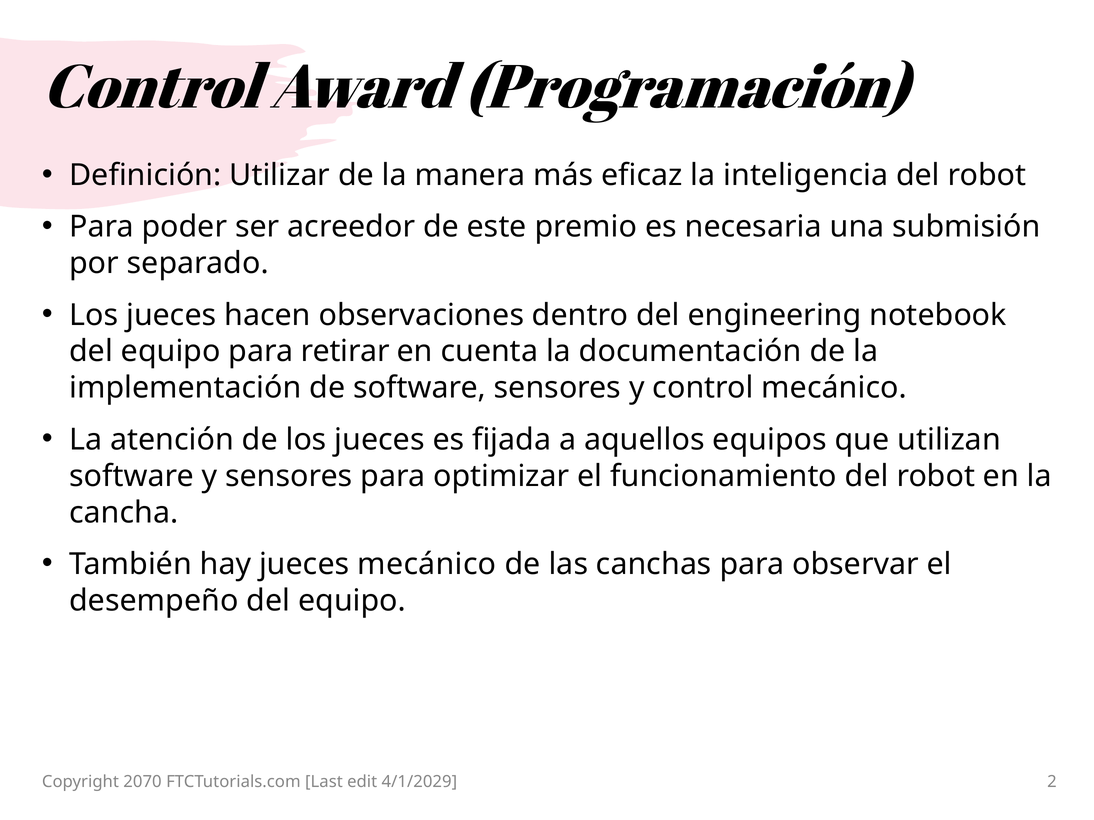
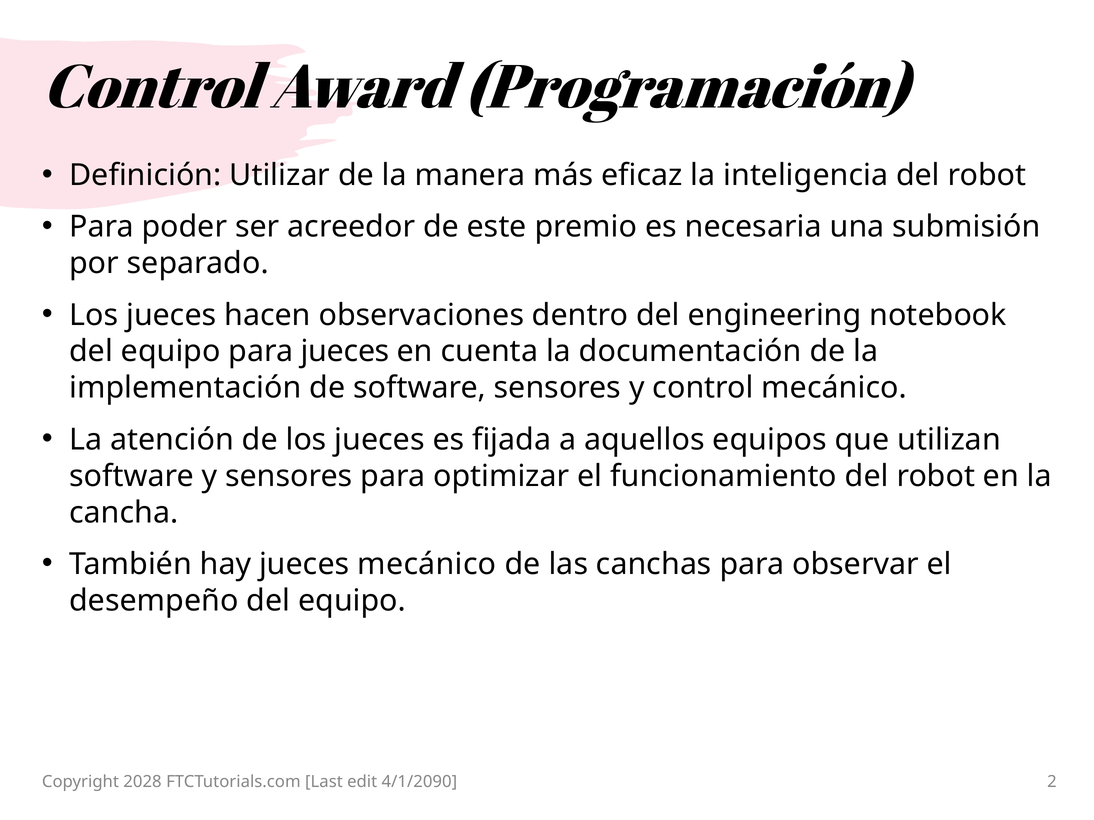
para retirar: retirar -> jueces (345, 352)
2070: 2070 -> 2028 (143, 782)
4/1/2029: 4/1/2029 -> 4/1/2090 (419, 782)
